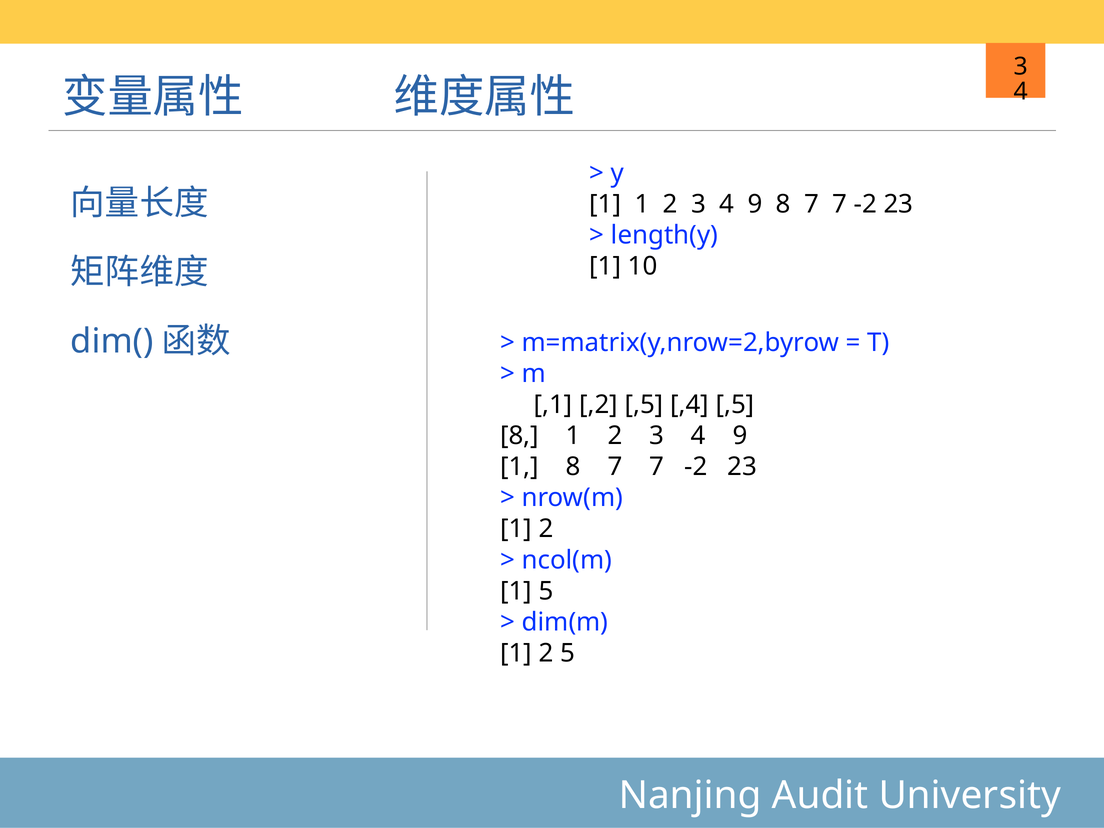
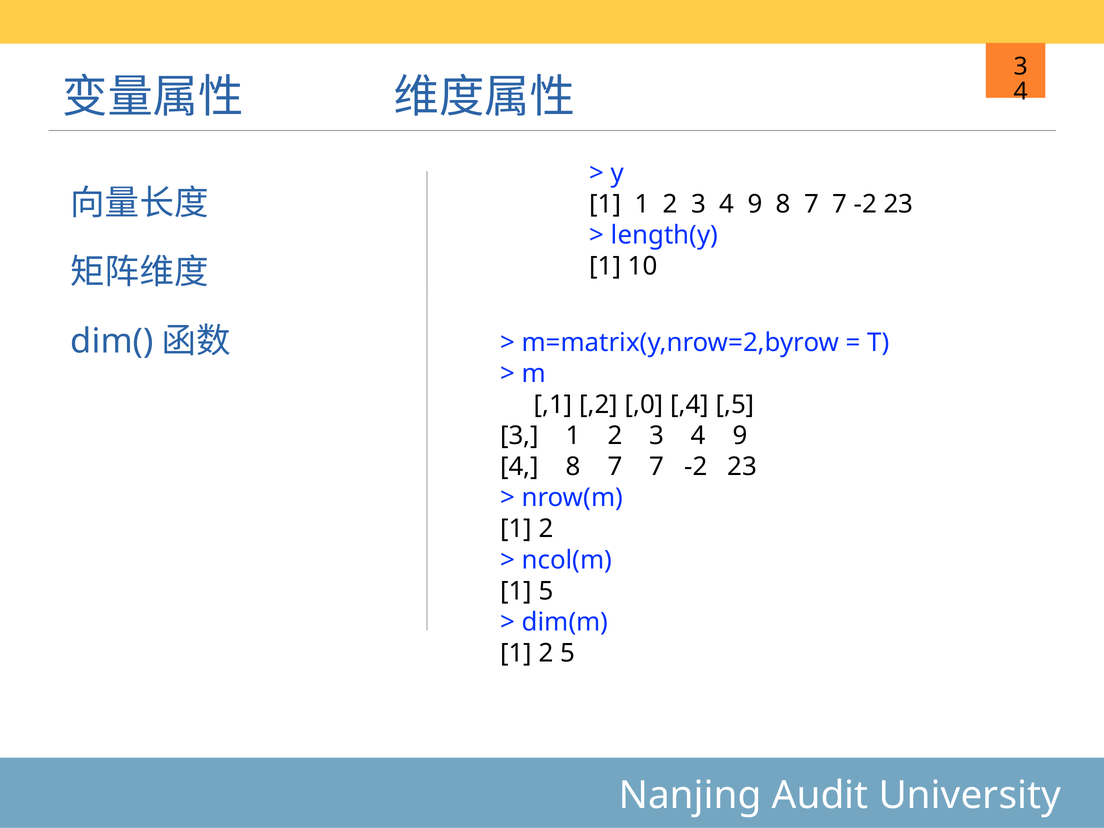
,2 ,5: ,5 -> ,0 (644, 405)
8: 8 -> 3 (520, 436)
1: 1 -> 4 (520, 467)
